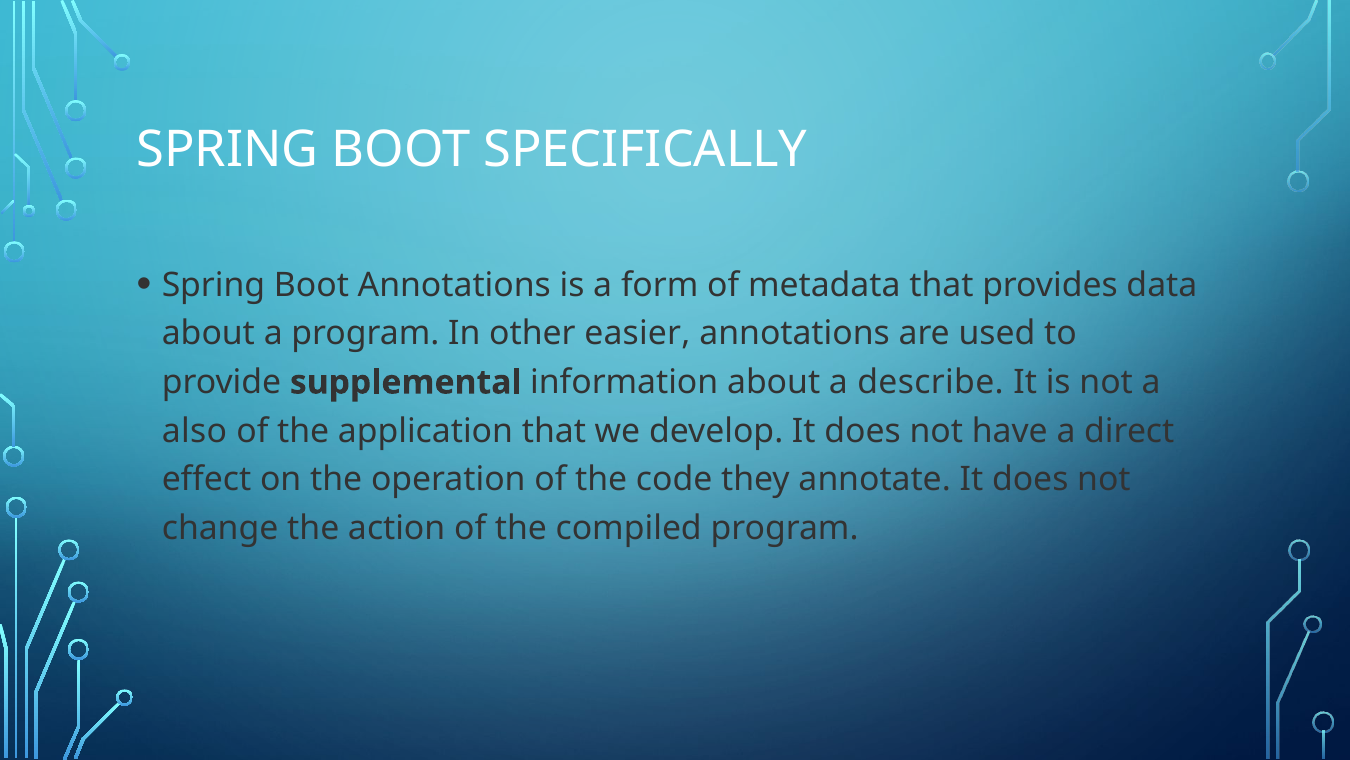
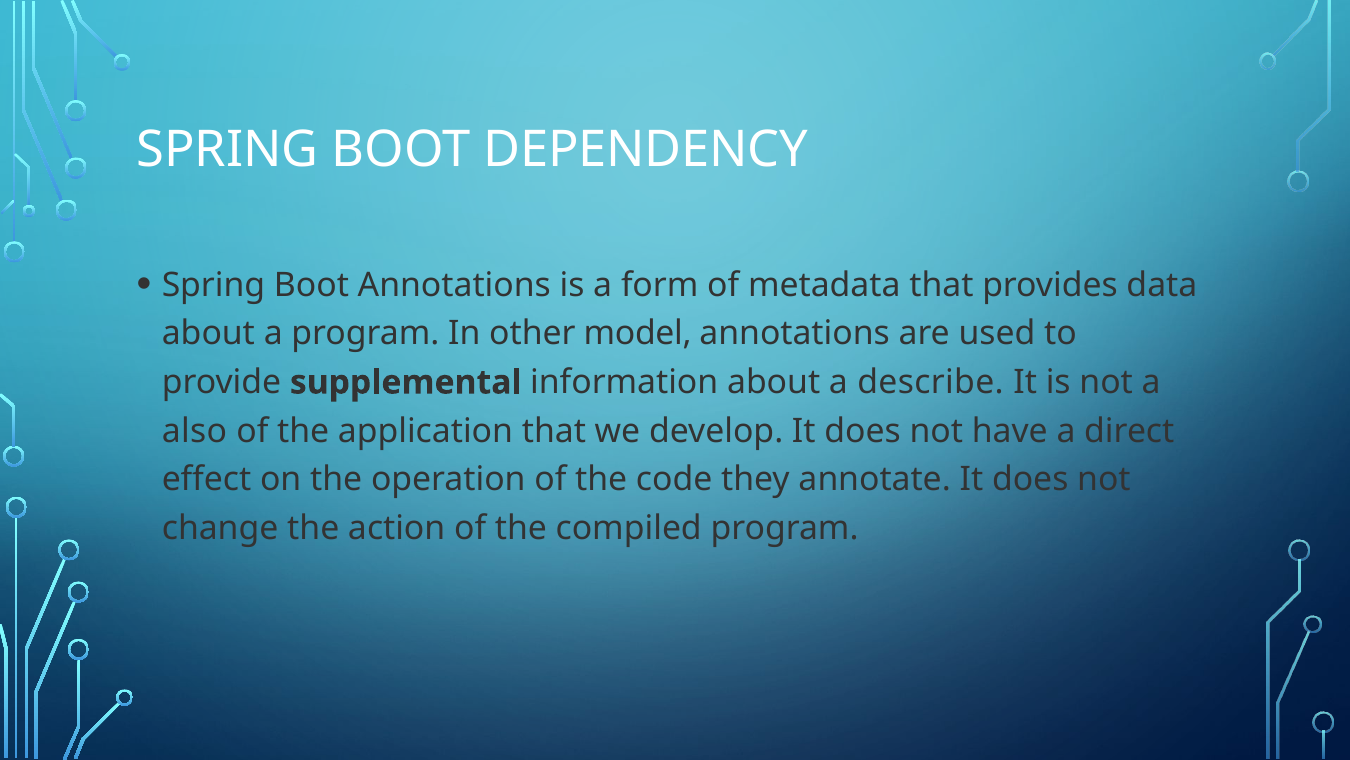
SPECIFICALLY: SPECIFICALLY -> DEPENDENCY (646, 150)
easier: easier -> model (638, 333)
